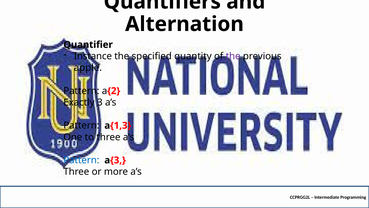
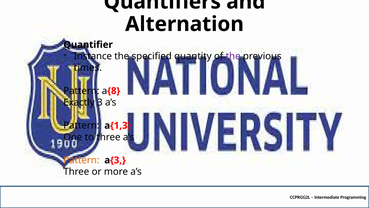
apple: apple -> times (88, 68)
2: 2 -> 8 (114, 91)
Pattern colour: blue -> orange (81, 160)
